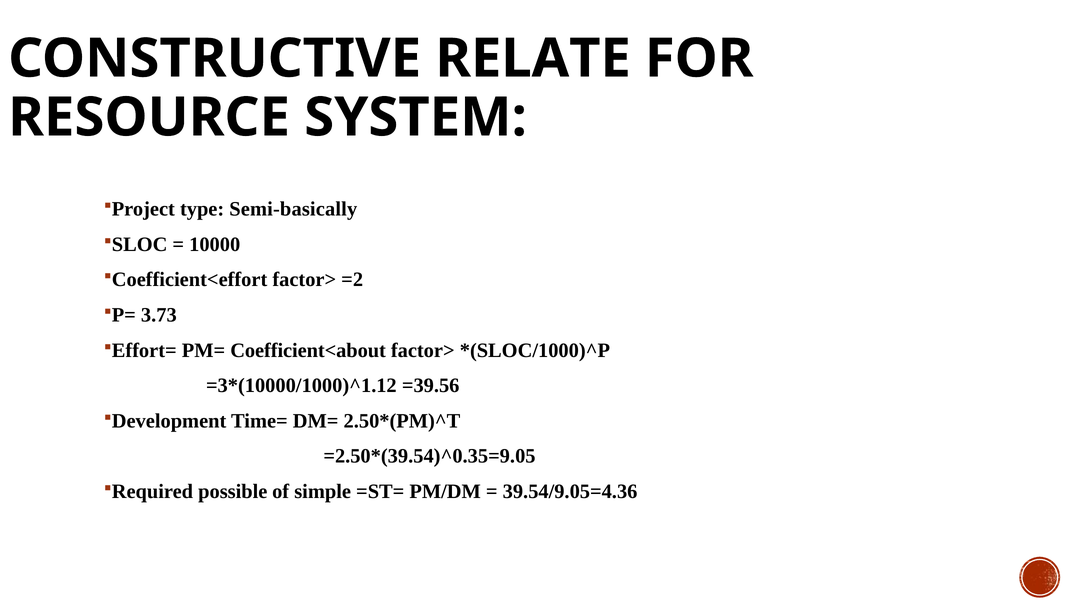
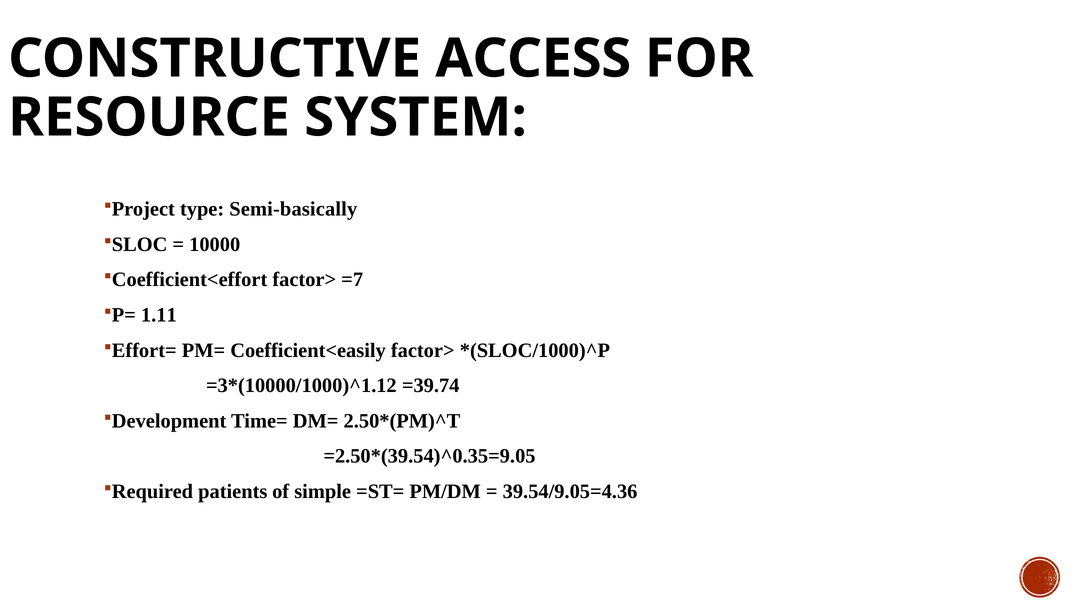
RELATE: RELATE -> ACCESS (533, 59)
=2: =2 -> =7 (352, 280)
3.73: 3.73 -> 1.11 (159, 315)
Coefficient<about: Coefficient<about -> Coefficient<easily (308, 350)
=39.56: =39.56 -> =39.74 (431, 386)
possible: possible -> patients (233, 492)
